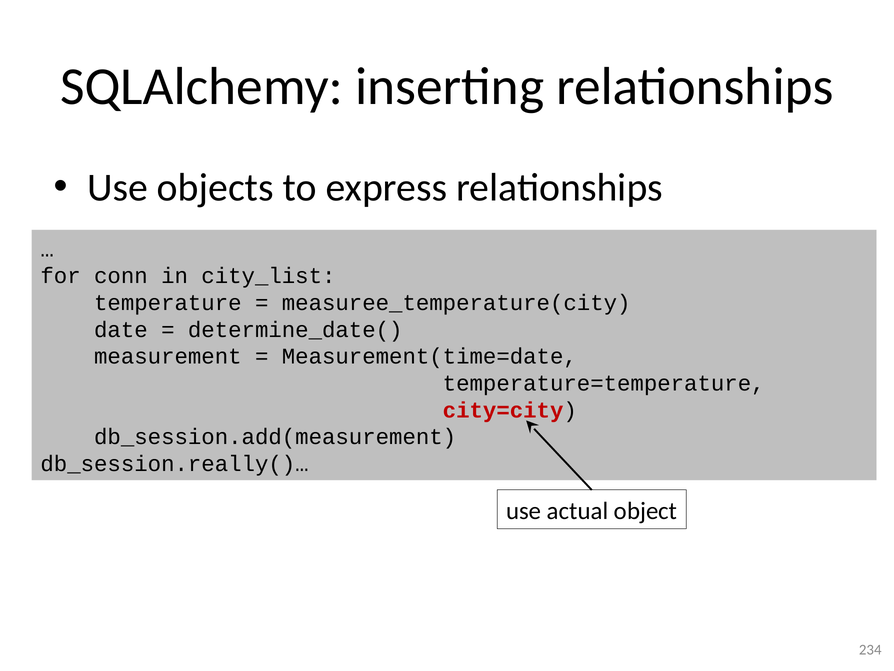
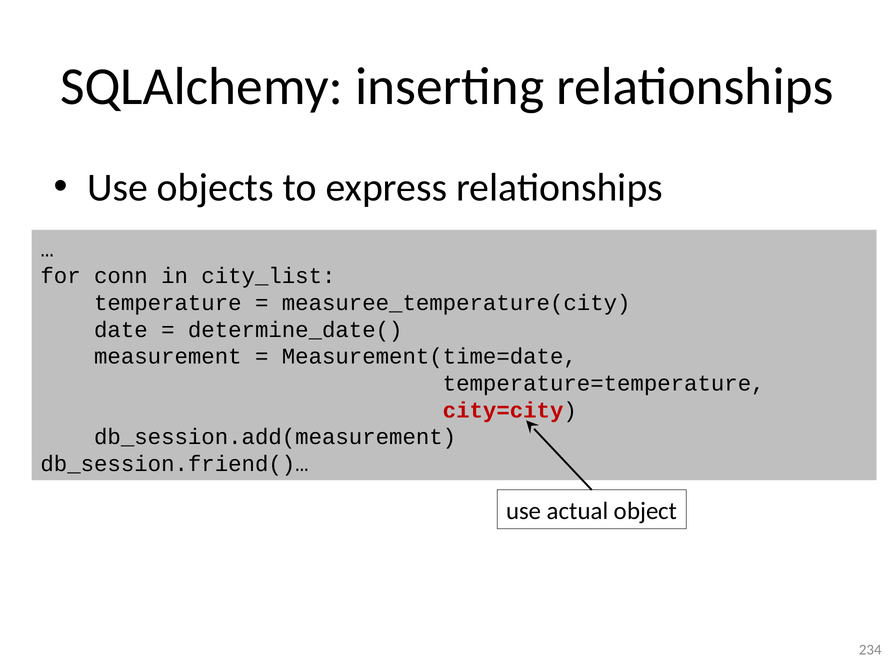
db_session.really()…: db_session.really()… -> db_session.friend()… (175, 464)
